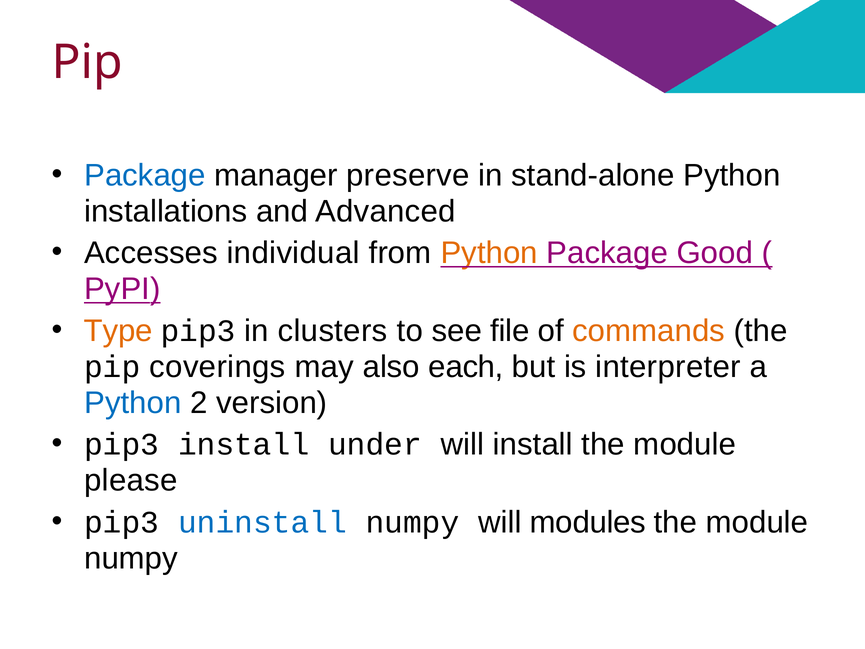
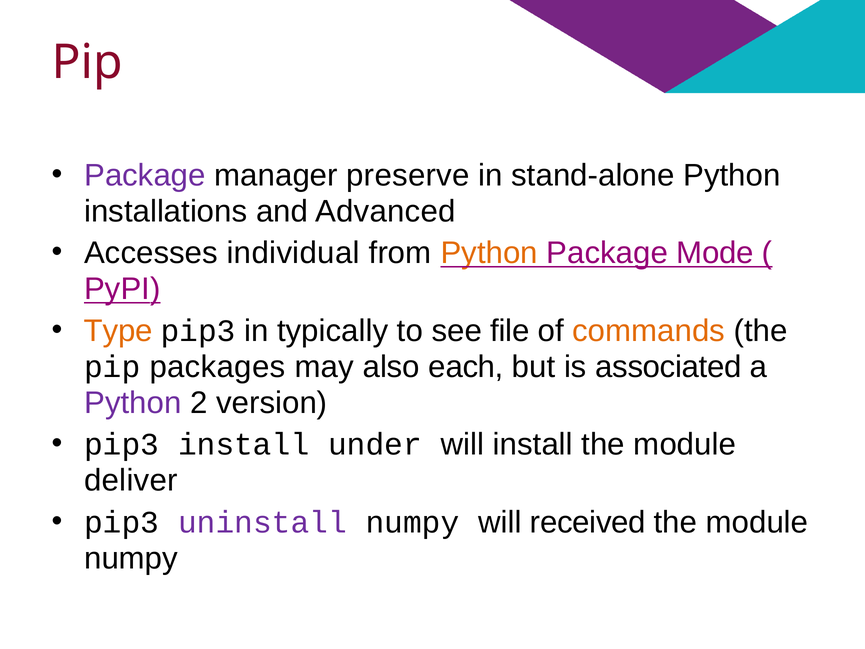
Package colour: blue -> purple (145, 175)
Good: Good -> Mode (715, 253)
clusters: clusters -> typically (333, 331)
coverings: coverings -> packages (218, 367)
interpreter: interpreter -> associated (668, 367)
Python colour: blue -> purple (133, 403)
please: please -> deliver (131, 480)
uninstall colour: blue -> purple (262, 522)
modules: modules -> received (588, 522)
